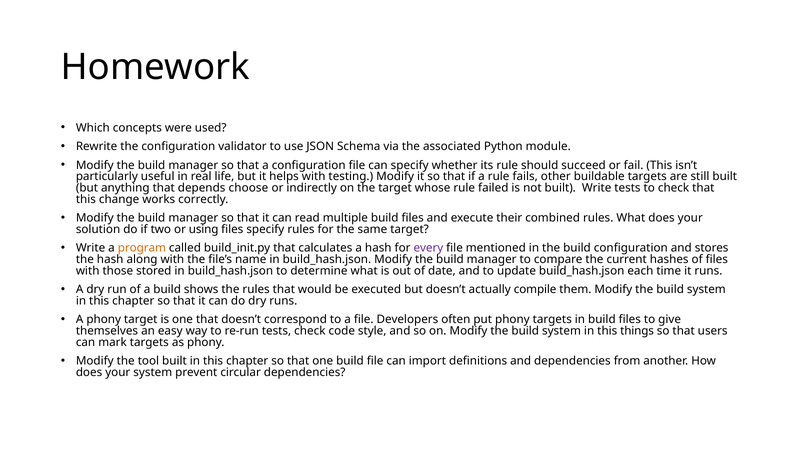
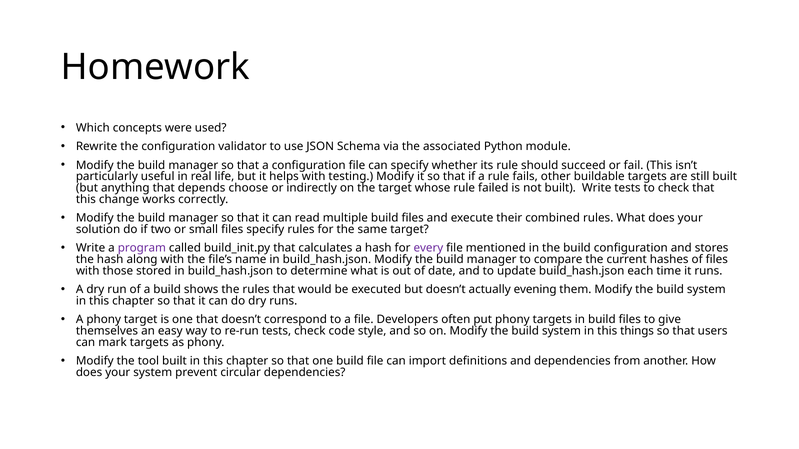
using: using -> small (204, 230)
program colour: orange -> purple (142, 248)
compile: compile -> evening (535, 290)
